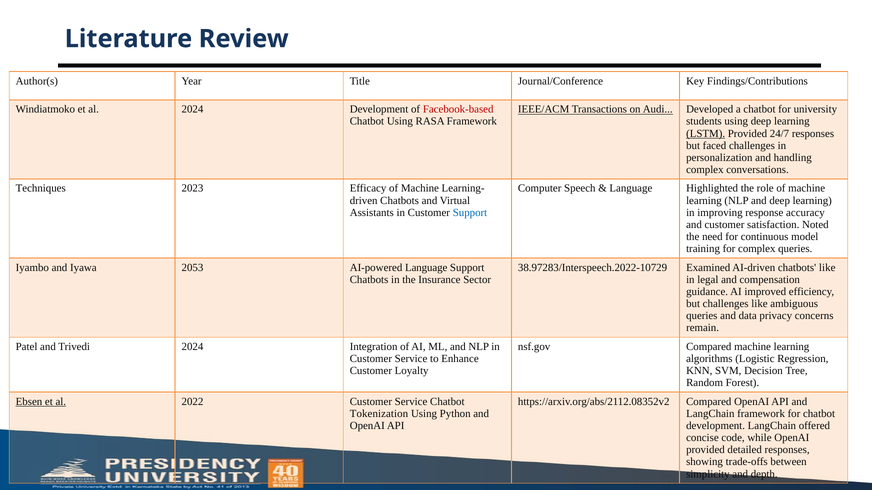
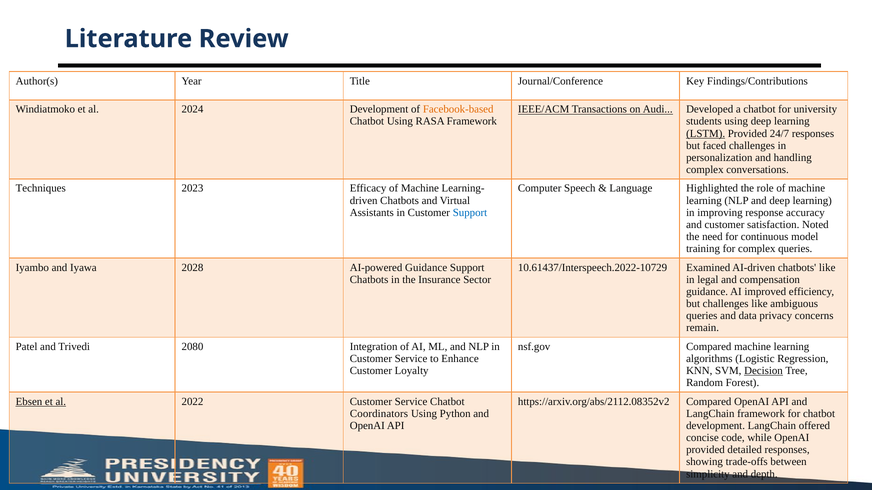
Facebook-based colour: red -> orange (458, 109)
2053: 2053 -> 2028 (192, 268)
AI-powered Language: Language -> Guidance (426, 268)
38.97283/Interspeech.2022-10729: 38.97283/Interspeech.2022-10729 -> 10.61437/Interspeech.2022-10729 (593, 268)
Trivedi 2024: 2024 -> 2080 (192, 347)
Decision underline: none -> present (763, 371)
Tokenization: Tokenization -> Coordinators (379, 414)
